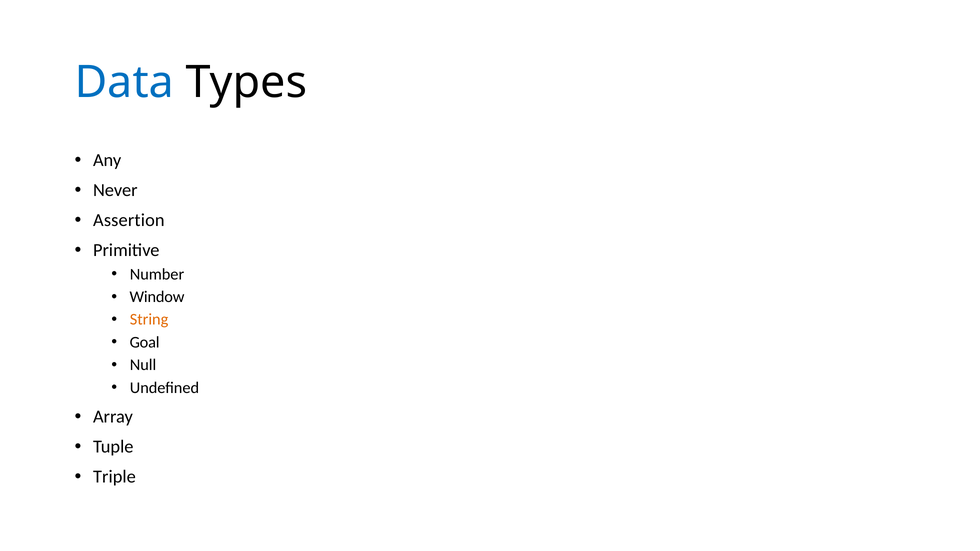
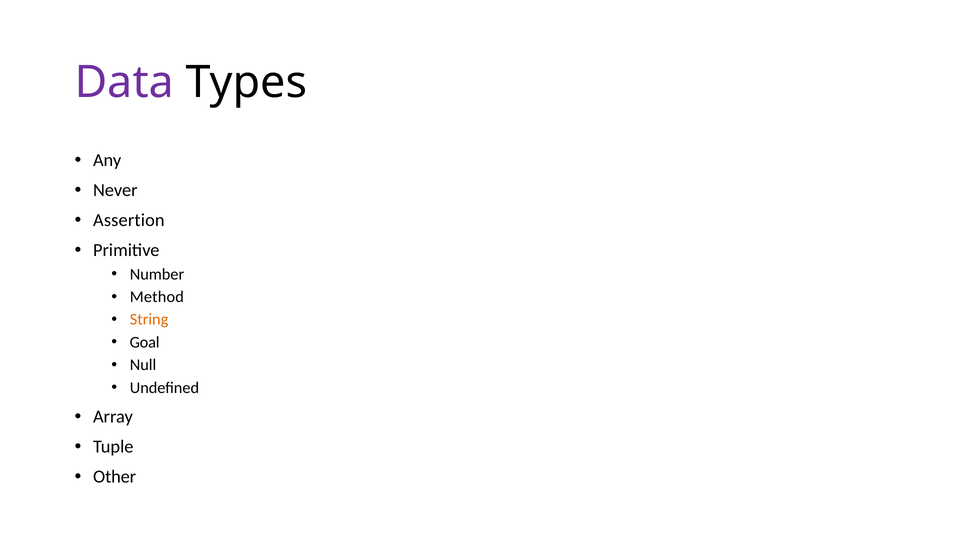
Data colour: blue -> purple (124, 82)
Window: Window -> Method (157, 297)
Triple: Triple -> Other (115, 477)
